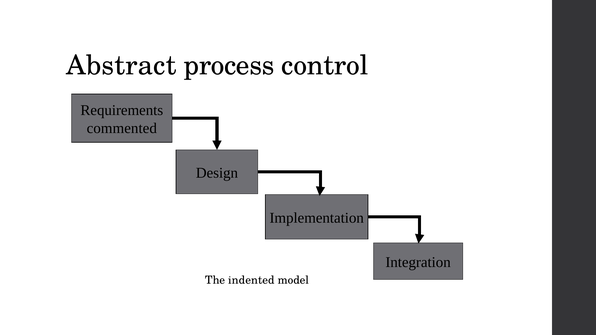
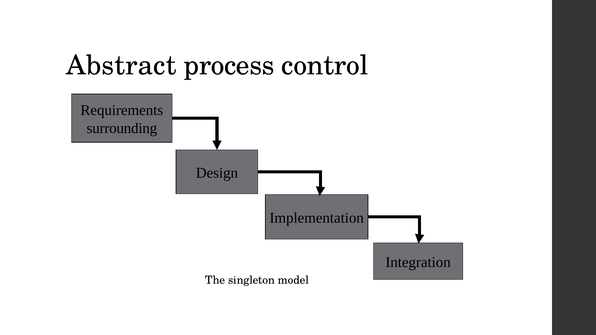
commented: commented -> surrounding (122, 128)
indented: indented -> singleton (252, 280)
